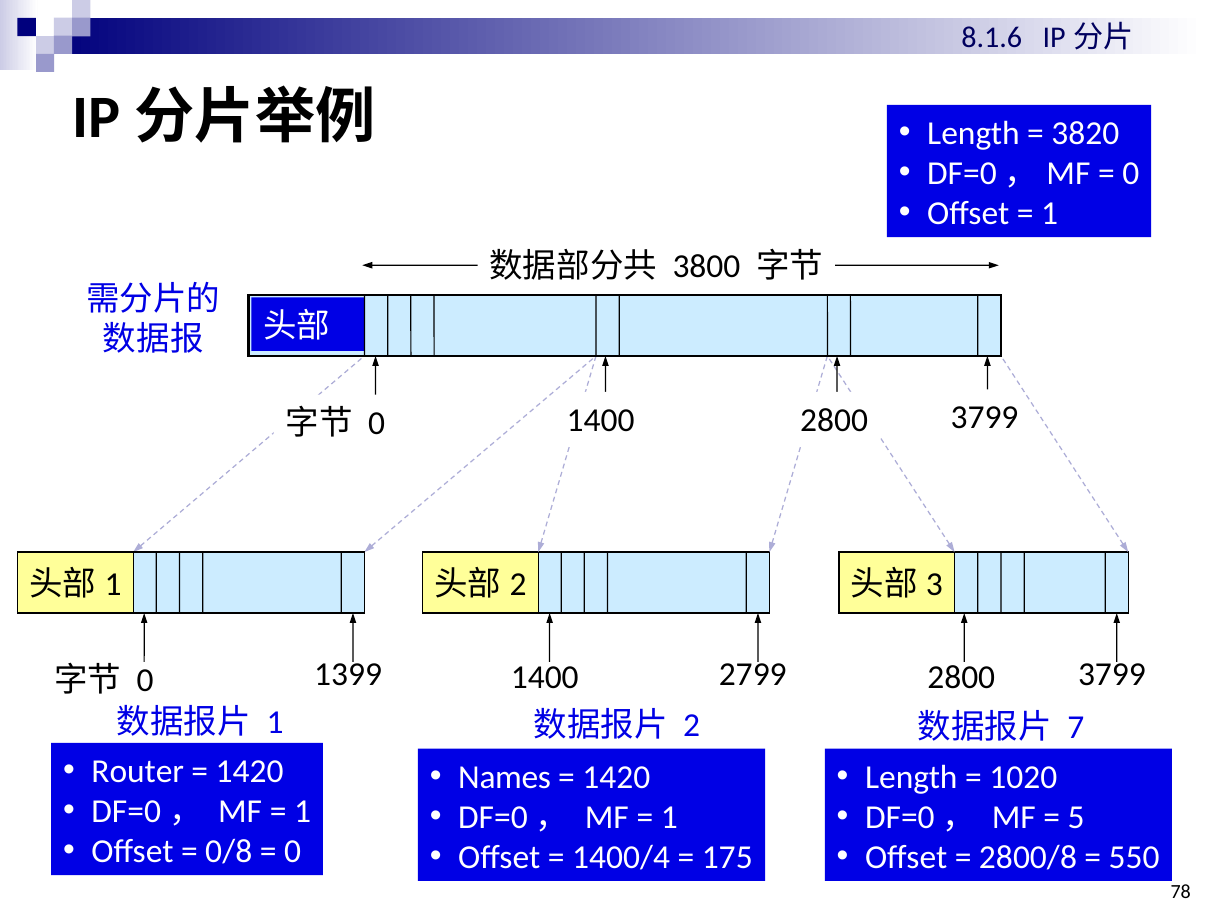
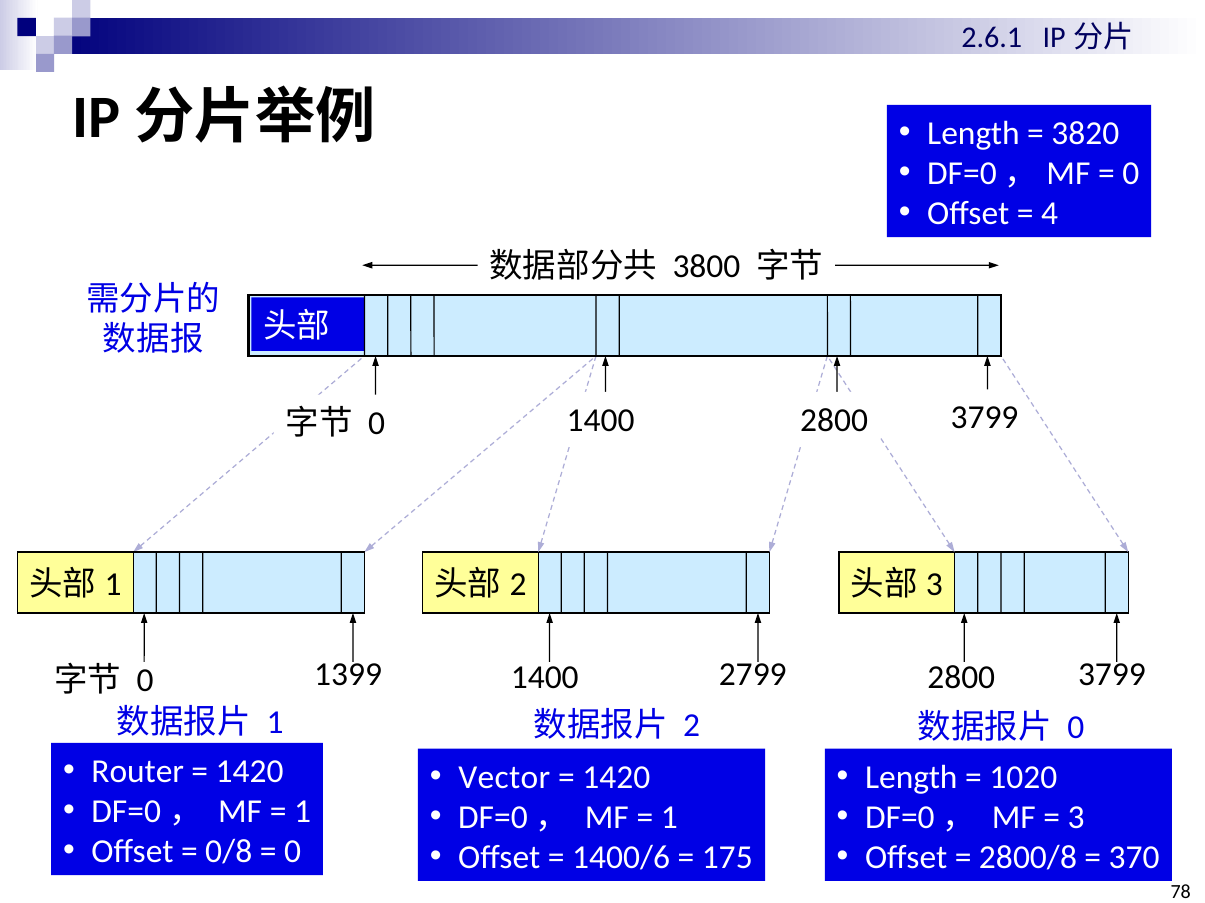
8.1.6: 8.1.6 -> 2.6.1 (992, 38)
1: 1 -> 4 (1049, 214)
7: 7 -> 0 (1076, 728)
Names: Names -> Vector (504, 778)
5: 5 -> 3 (1076, 818)
1400/4: 1400/4 -> 1400/6 (621, 858)
550: 550 -> 370 (1134, 858)
